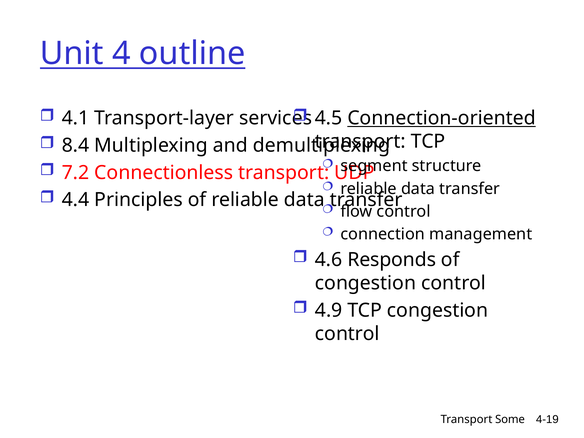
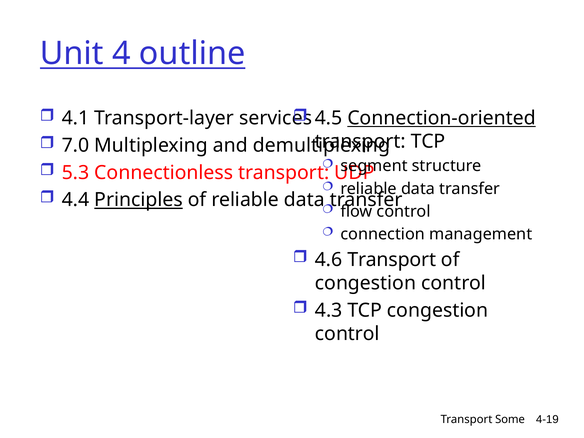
8.4: 8.4 -> 7.0 (76, 145)
7.2: 7.2 -> 5.3 (76, 173)
Principles underline: none -> present (139, 200)
4.6 Responds: Responds -> Transport (392, 260)
4.9: 4.9 -> 4.3 (329, 310)
